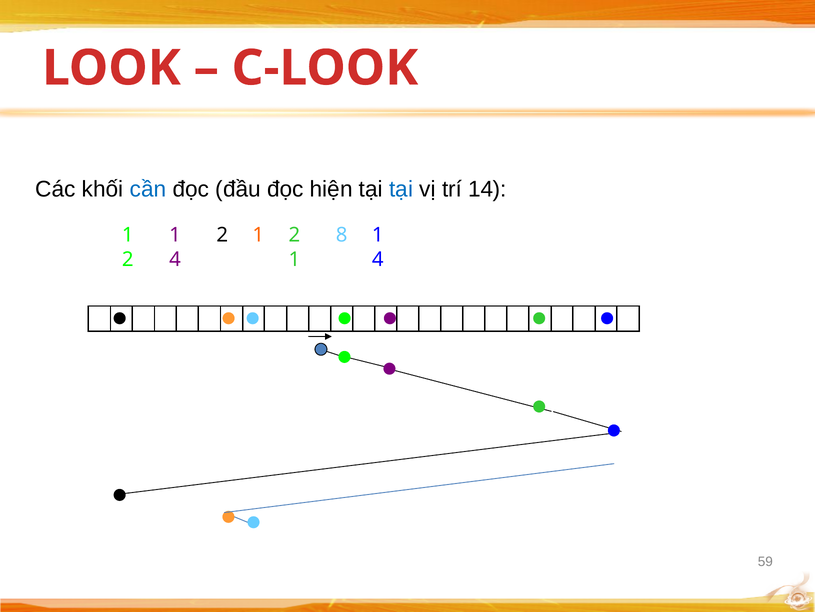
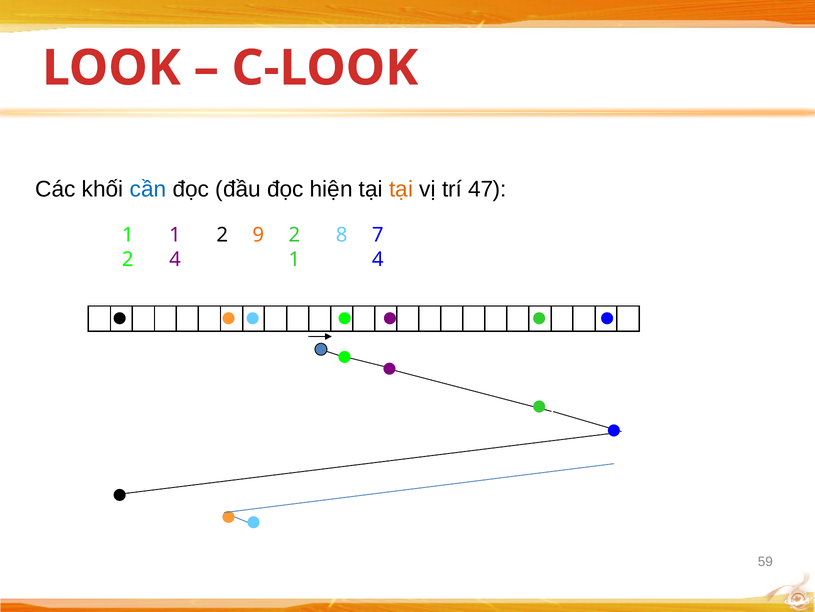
tại colour: blue -> orange (401, 189)
14: 14 -> 47 (487, 189)
1: 1 -> 9 (258, 235)
8 1: 1 -> 7 (378, 235)
